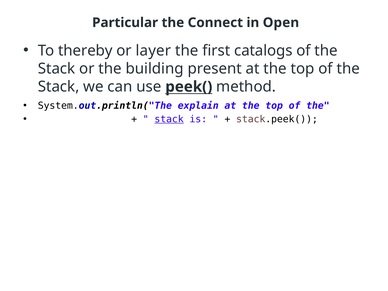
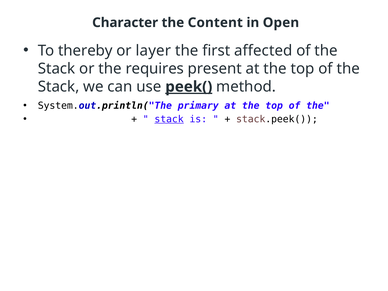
Particular: Particular -> Character (125, 23)
Connect: Connect -> Content (215, 23)
catalogs: catalogs -> affected (263, 51)
building: building -> requires (155, 69)
peek( underline: none -> present (189, 87)
explain: explain -> primary (198, 106)
